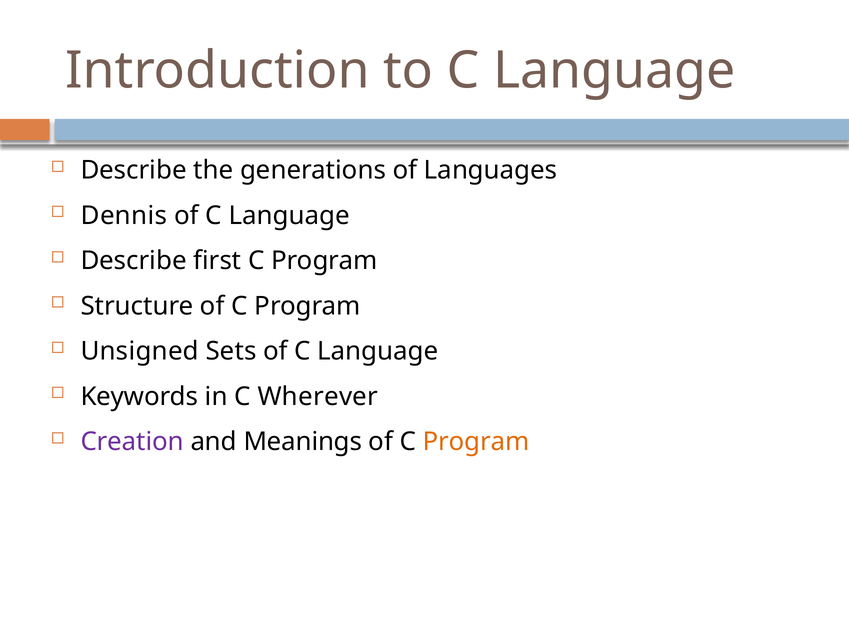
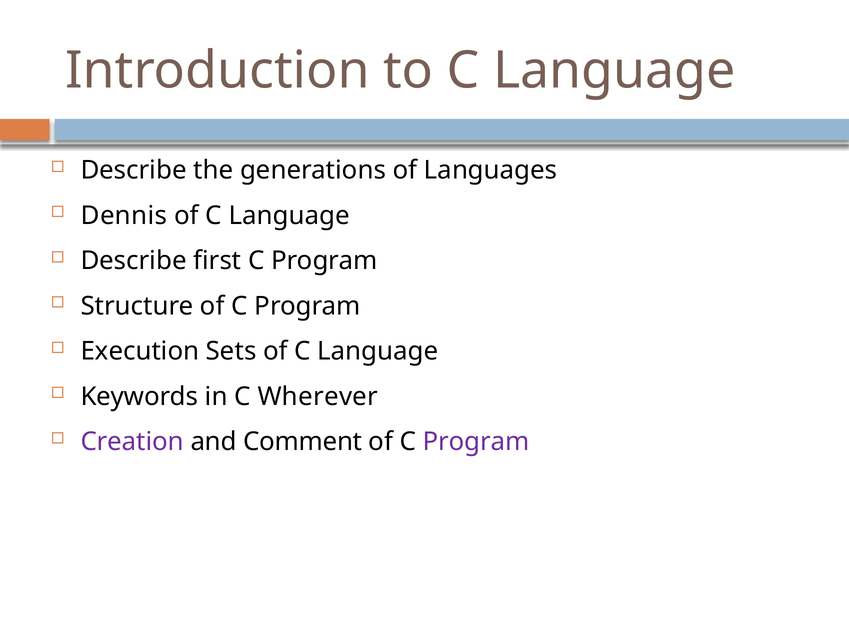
Unsigned: Unsigned -> Execution (140, 351)
Meanings: Meanings -> Comment (303, 442)
Program colour: orange -> purple (476, 442)
